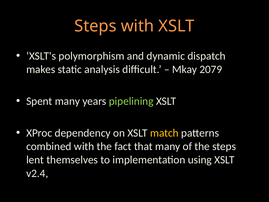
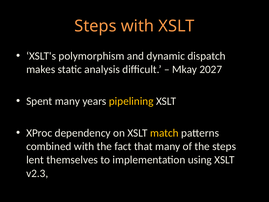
2079: 2079 -> 2027 (211, 69)
pipelining colour: light green -> yellow (131, 101)
v2.4: v2.4 -> v2.3 (37, 173)
